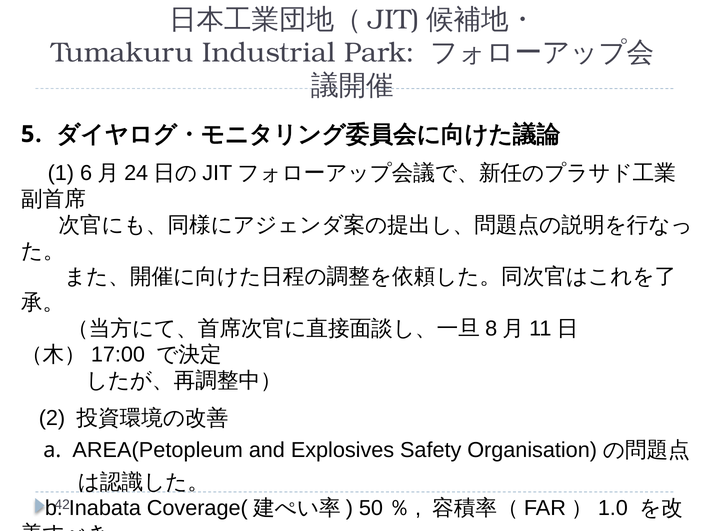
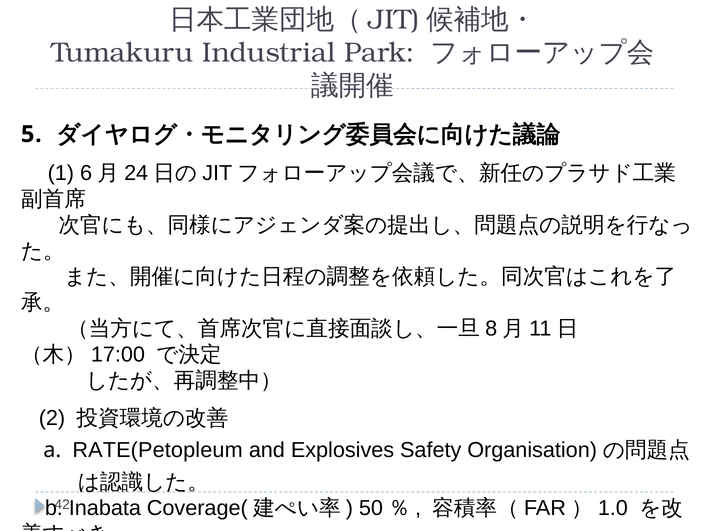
AREA(Petopleum: AREA(Petopleum -> RATE(Petopleum (158, 451)
